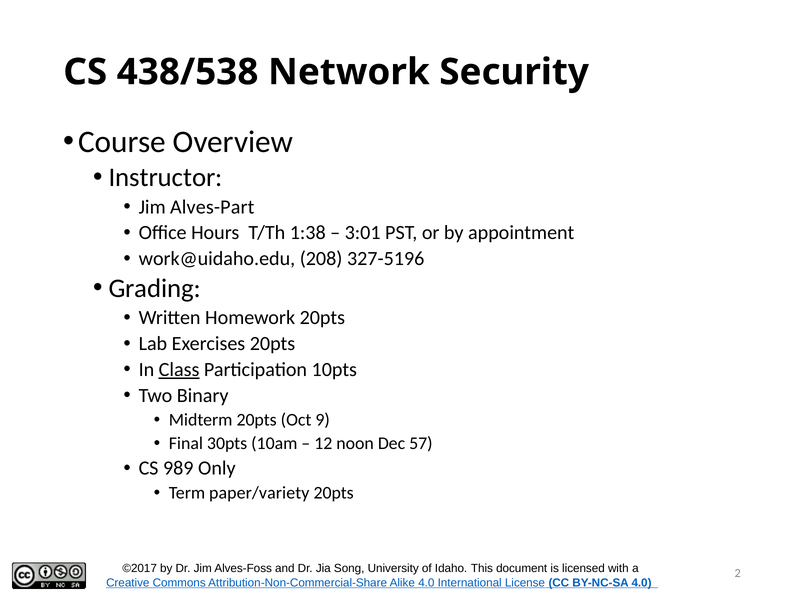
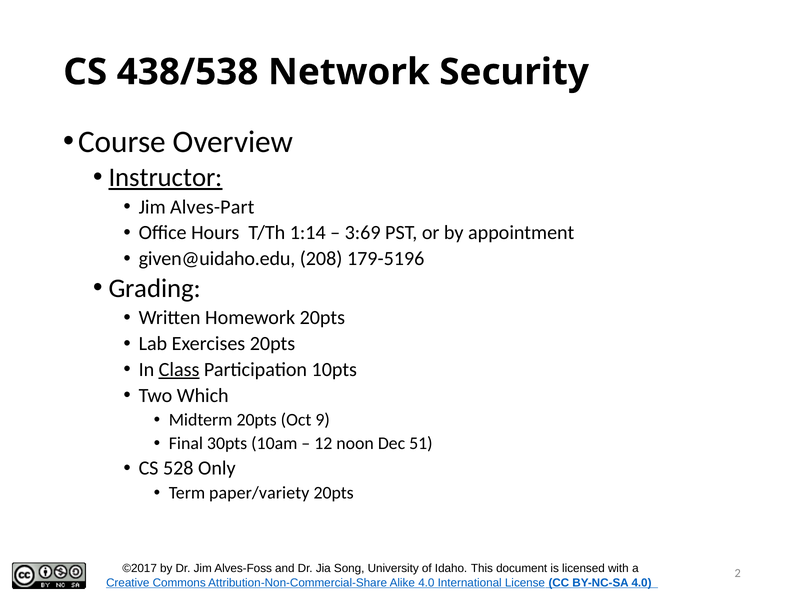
Instructor underline: none -> present (166, 177)
1:38: 1:38 -> 1:14 (308, 233)
3:01: 3:01 -> 3:69 (363, 233)
work@uidaho.edu: work@uidaho.edu -> given@uidaho.edu (217, 259)
327-5196: 327-5196 -> 179-5196 (386, 259)
Binary: Binary -> Which (203, 395)
57: 57 -> 51 (421, 444)
989: 989 -> 528 (178, 468)
